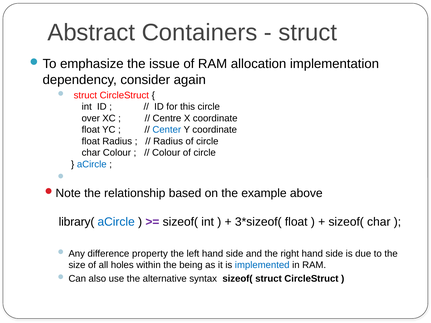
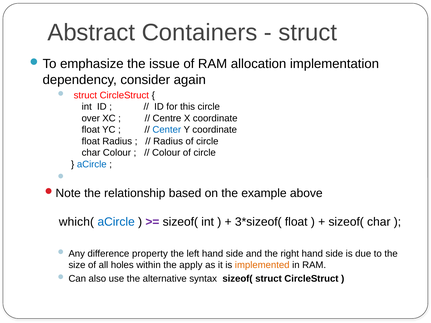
library(: library( -> which( (76, 222)
being: being -> apply (191, 265)
implemented colour: blue -> orange (262, 265)
